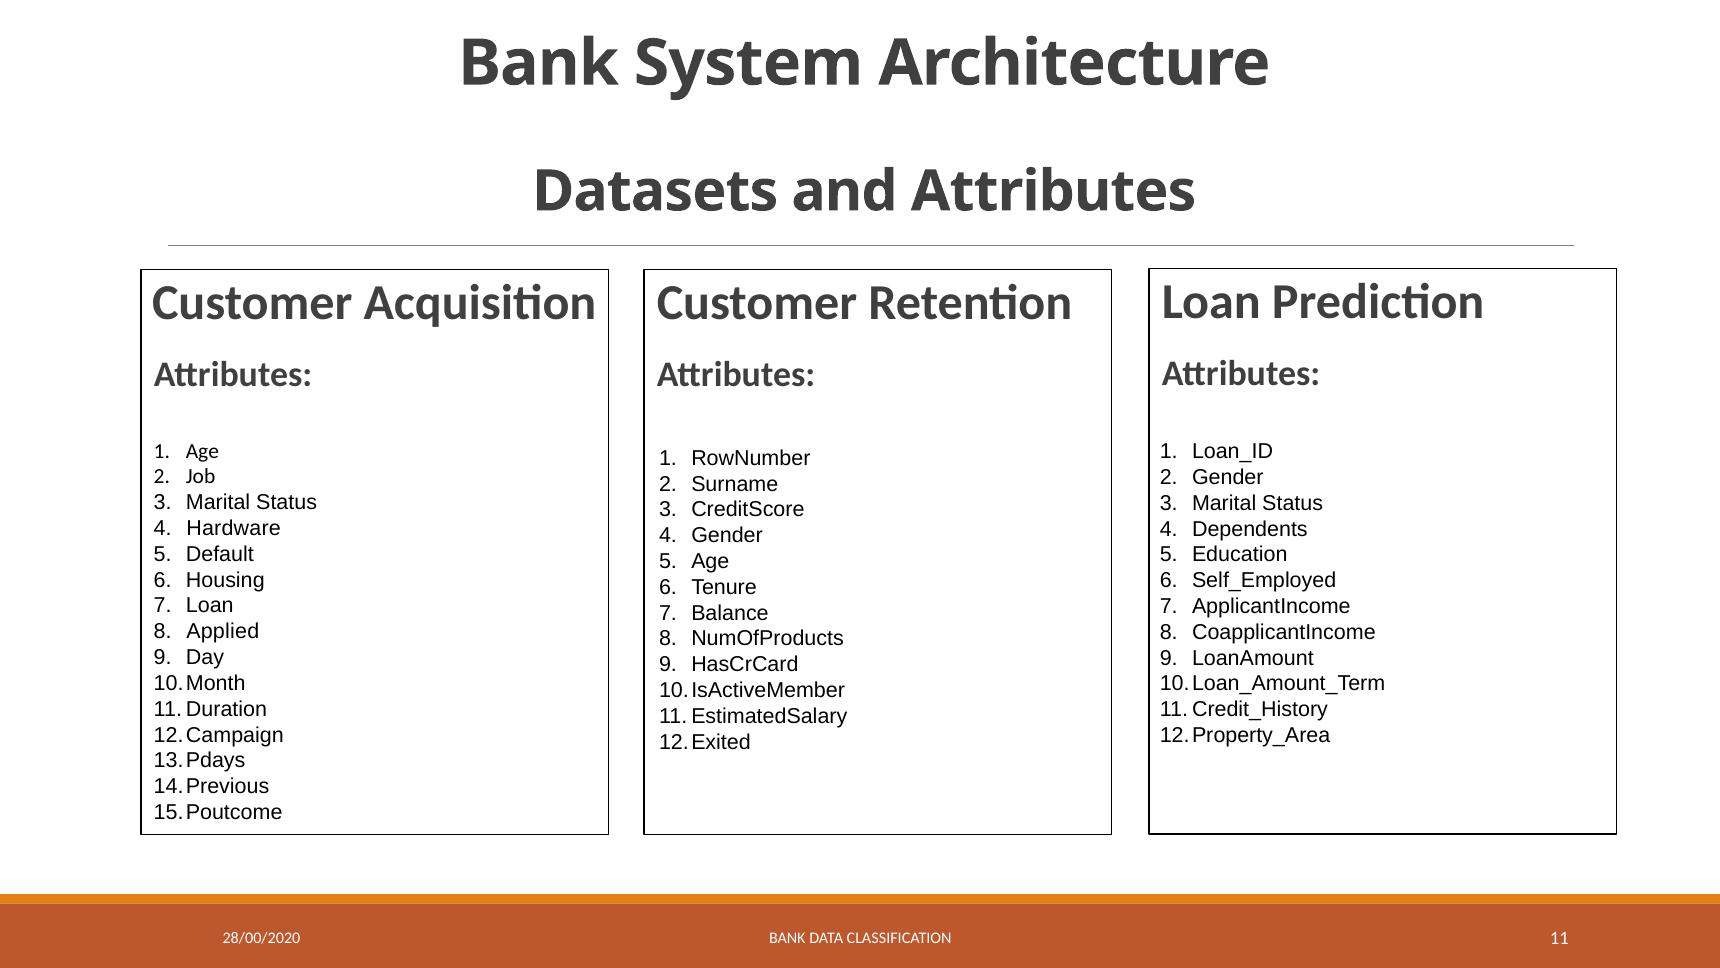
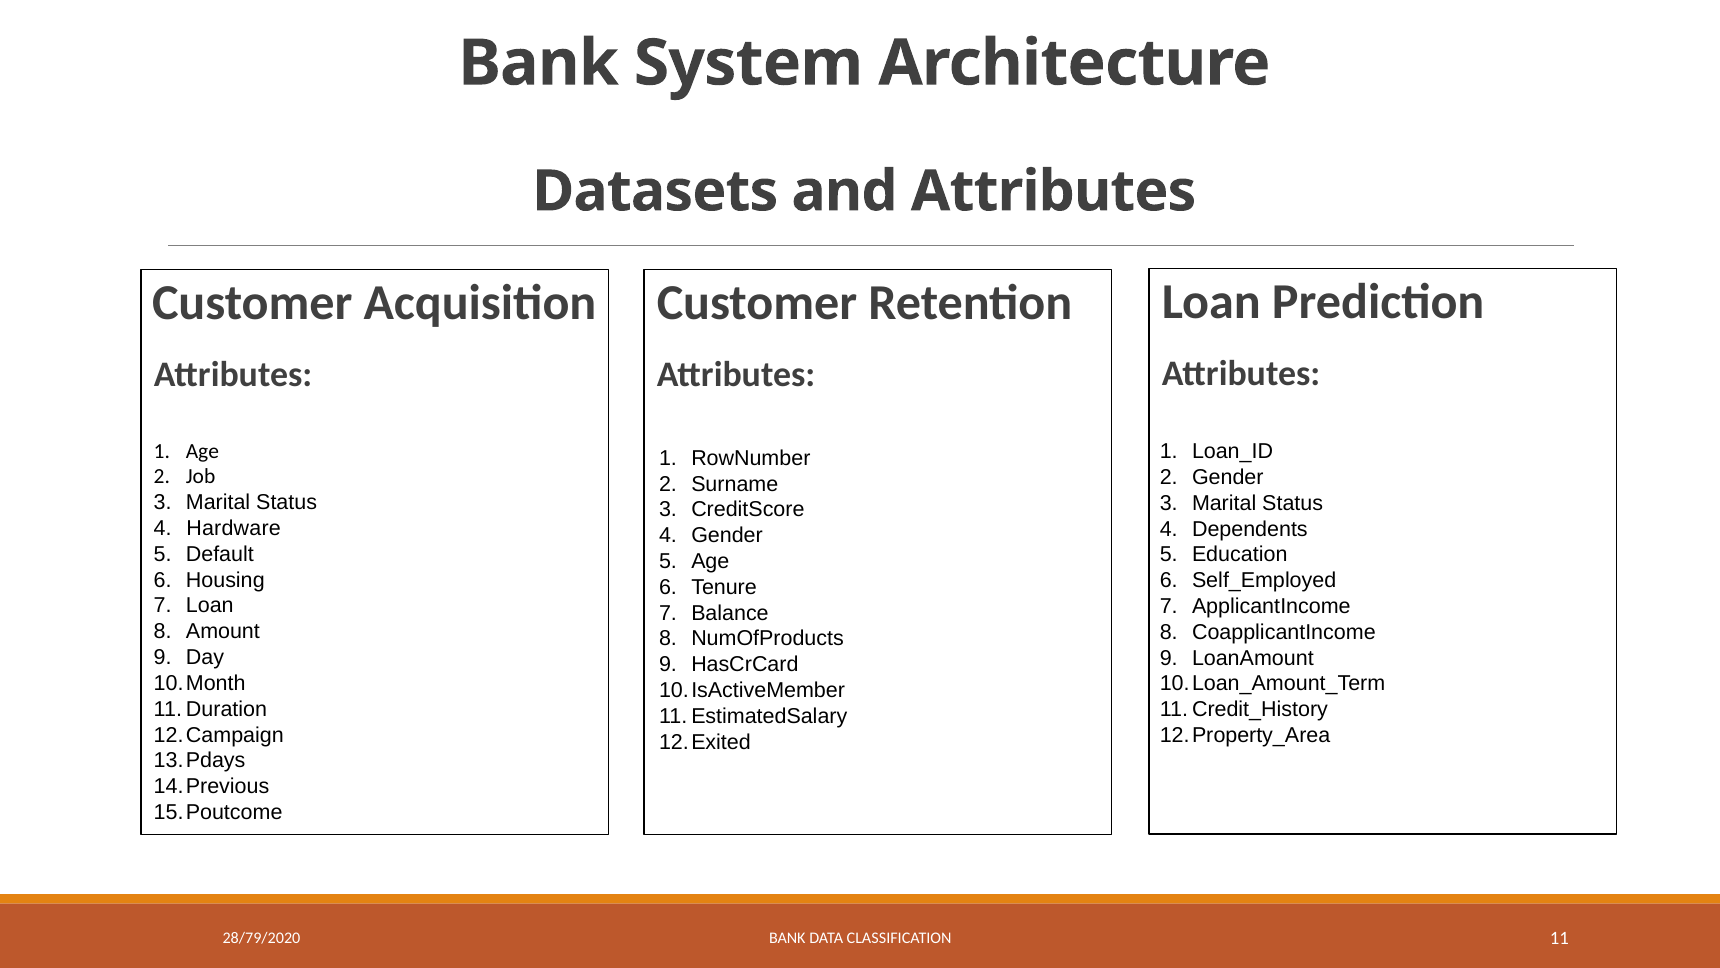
Applied: Applied -> Amount (223, 631)
28/00/2020: 28/00/2020 -> 28/79/2020 (261, 938)
